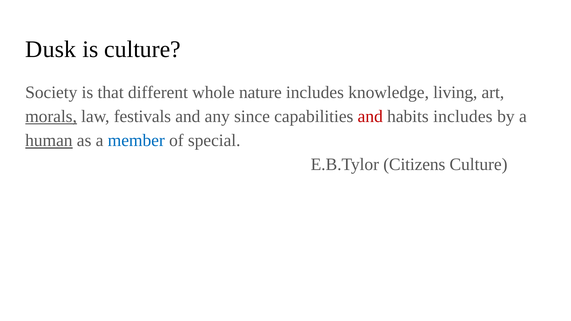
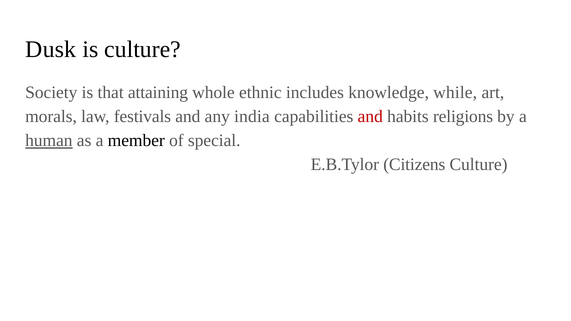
different: different -> attaining (158, 92)
nature: nature -> ethnic (260, 92)
living: living -> while (455, 92)
morals underline: present -> none (51, 117)
since: since -> india (252, 117)
habits includes: includes -> religions (463, 117)
member colour: blue -> black (136, 141)
